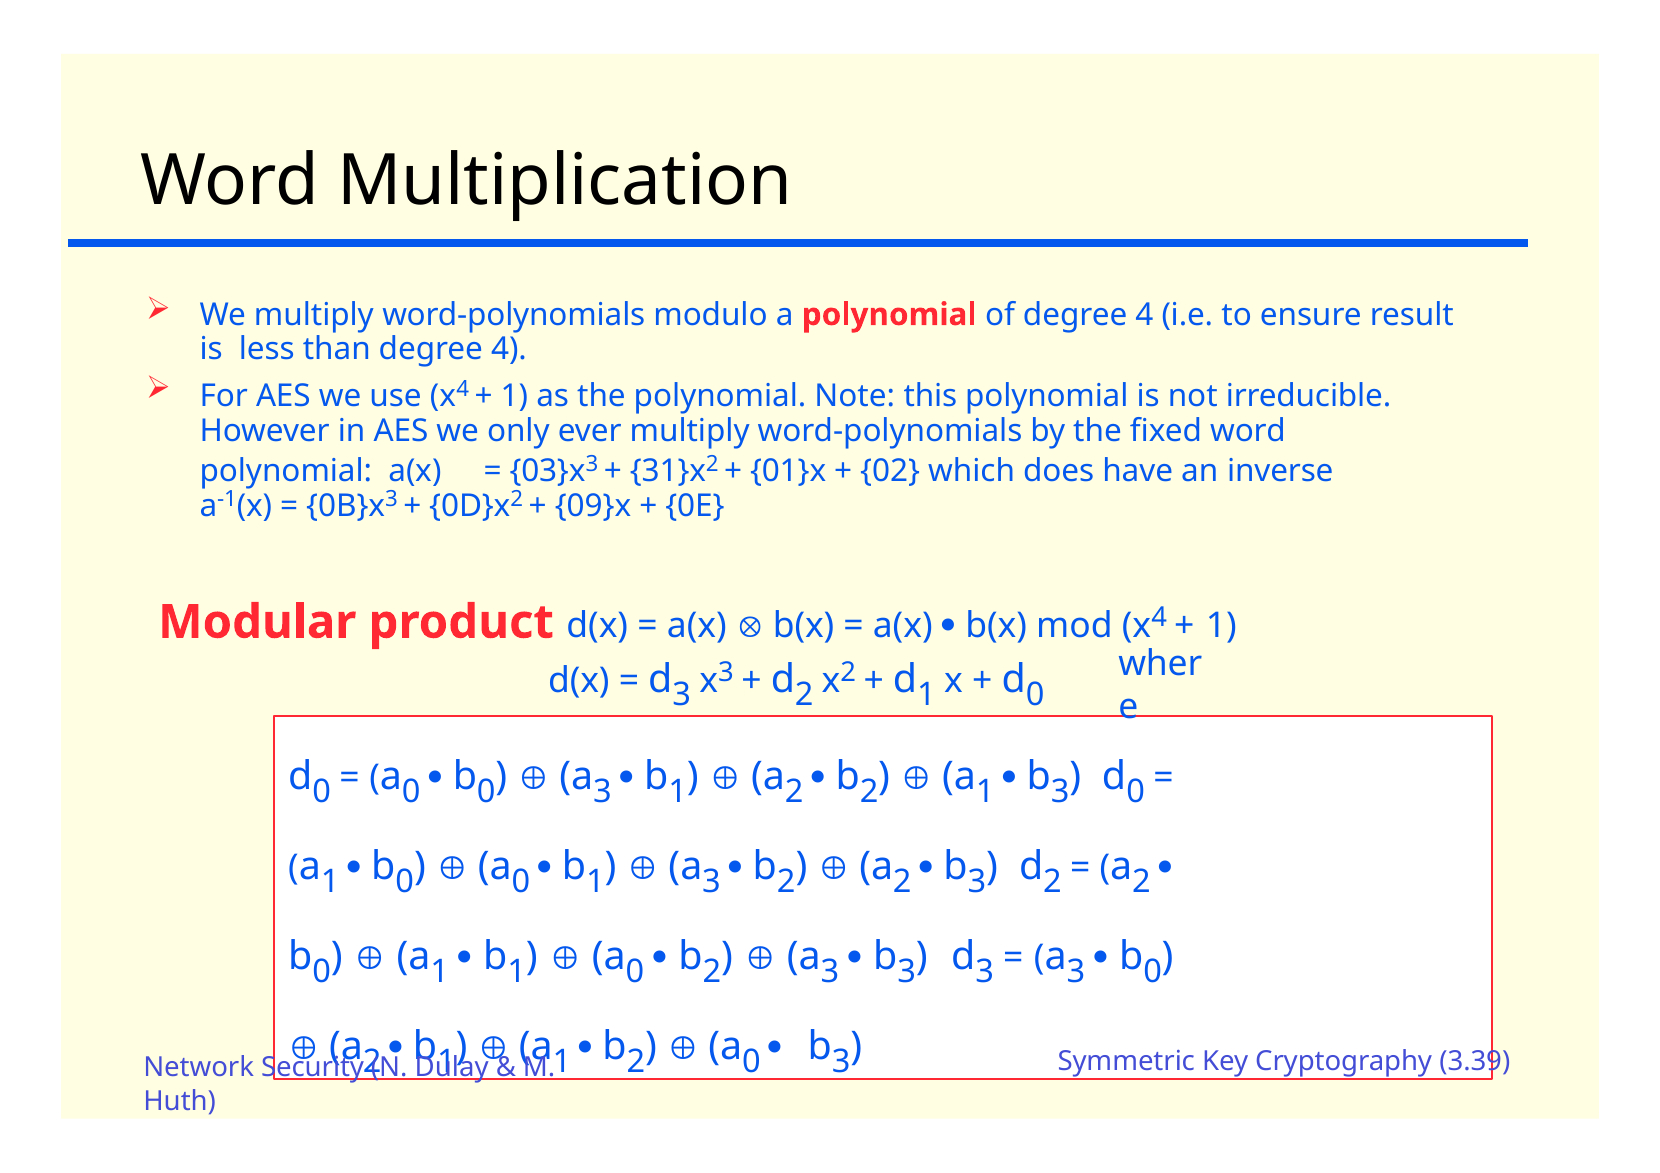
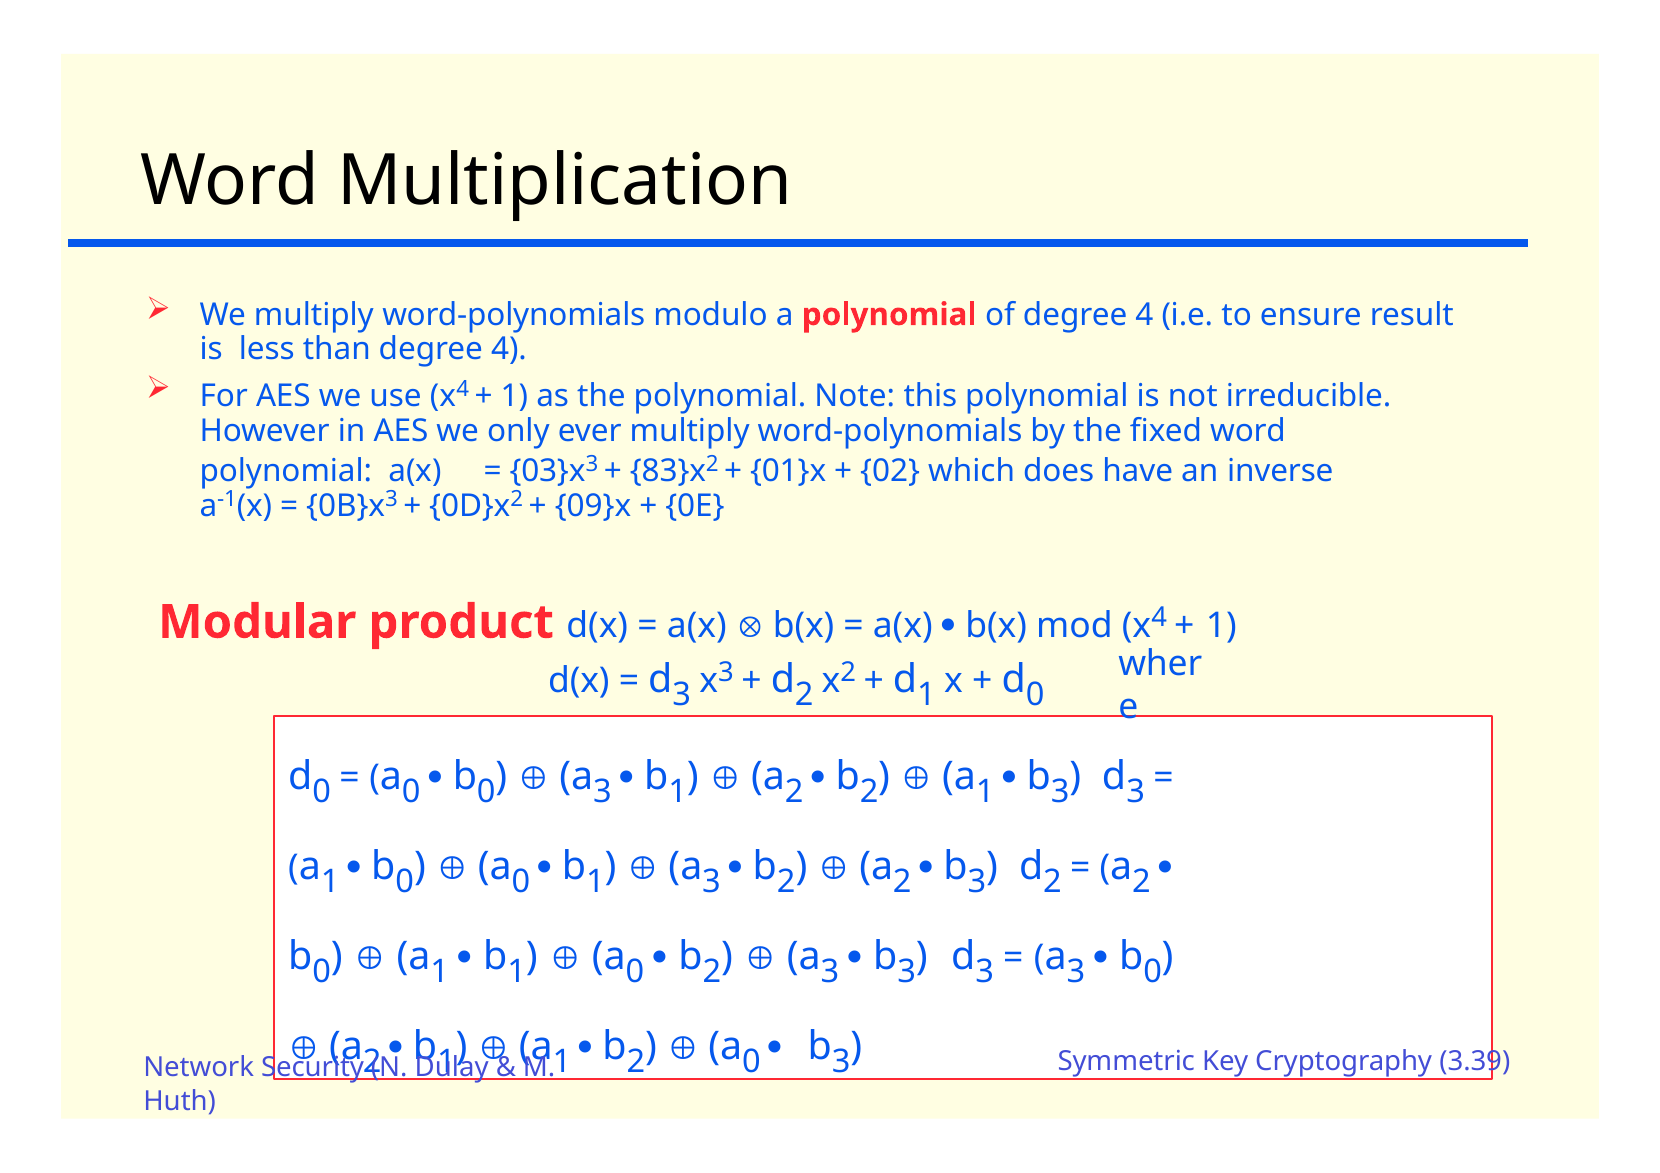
31}x: 31}x -> 83}x (668, 471)
0: 0 -> 3 (1136, 792)
